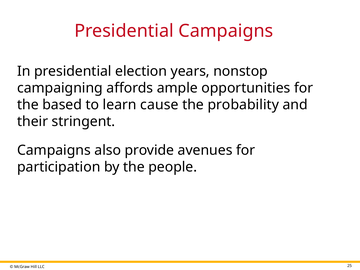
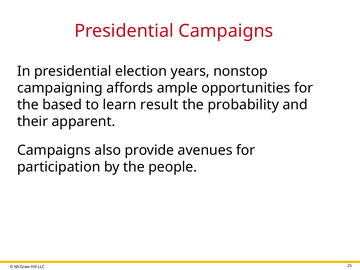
cause: cause -> result (159, 105)
stringent: stringent -> apparent (83, 121)
